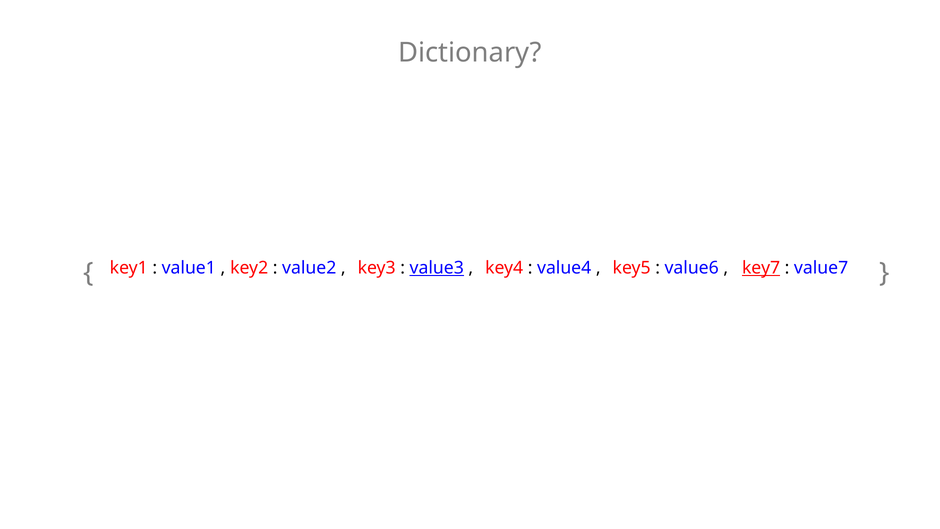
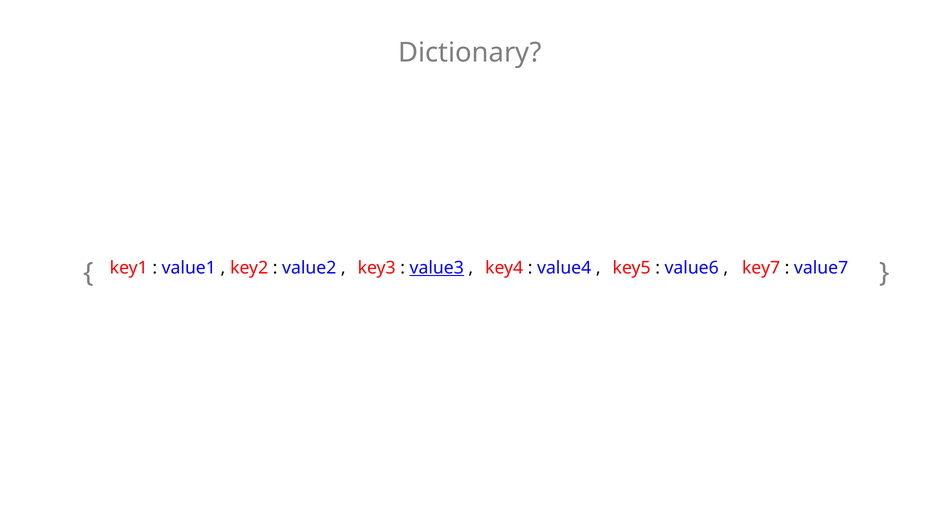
key7 underline: present -> none (761, 268)
